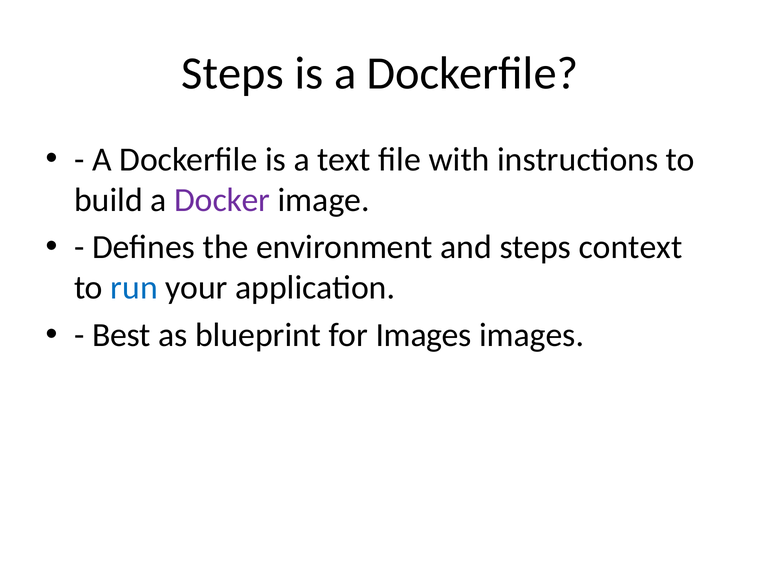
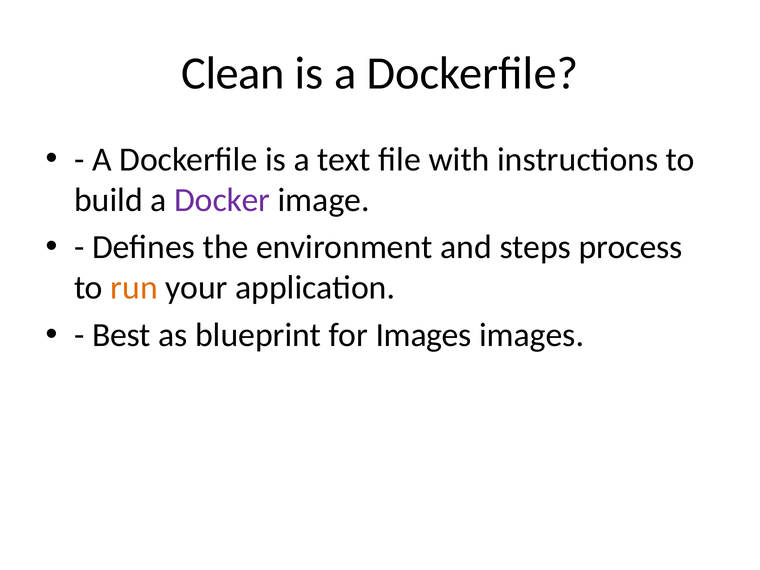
Steps: Steps -> Clean (233, 74)
context: context -> process (631, 247)
run colour: blue -> orange (134, 288)
